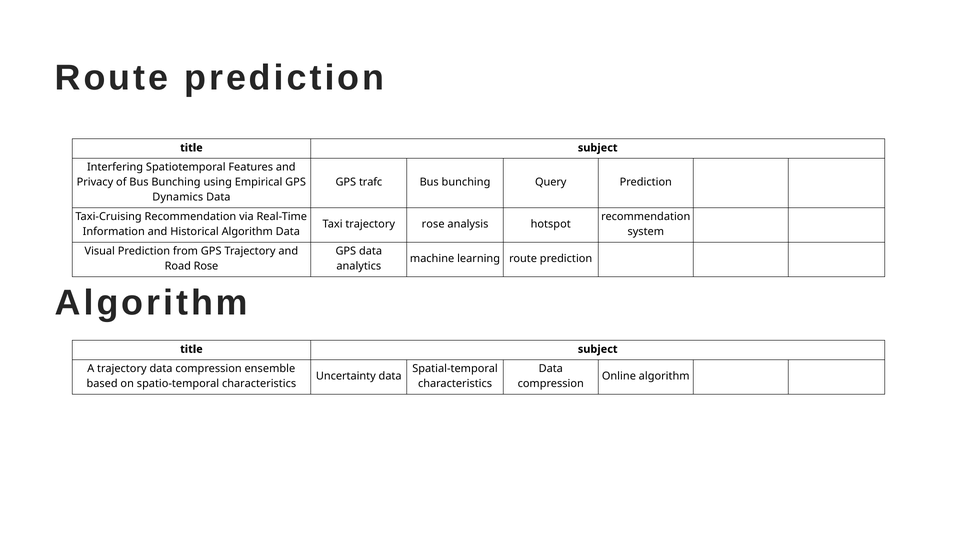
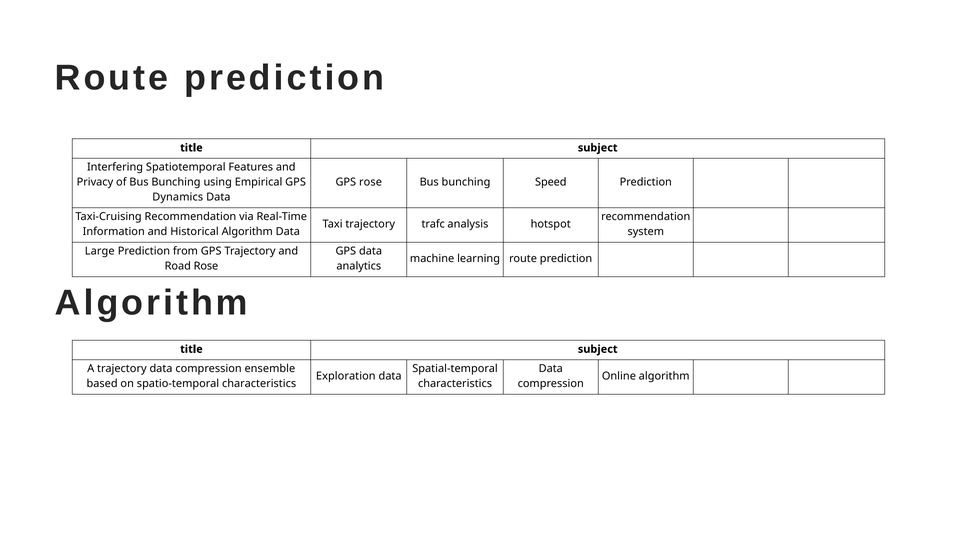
GPS trafc: trafc -> rose (371, 182)
Query: Query -> Speed (551, 182)
trajectory rose: rose -> trafc (433, 224)
Visual: Visual -> Large (100, 251)
Uncertainty: Uncertainty -> Exploration (346, 376)
